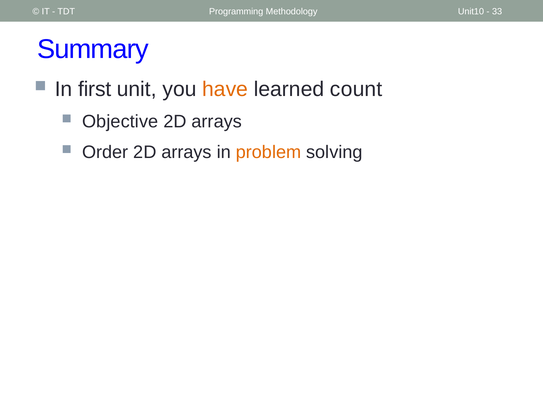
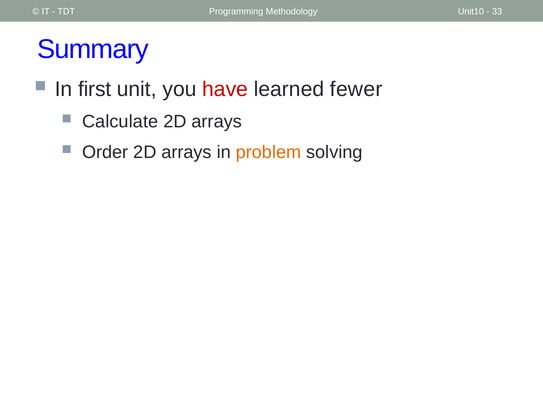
have colour: orange -> red (225, 89)
count: count -> fewer (356, 89)
Objective: Objective -> Calculate (120, 122)
